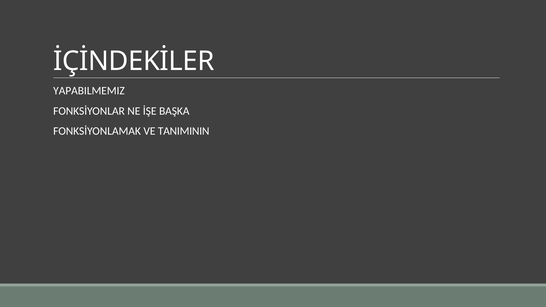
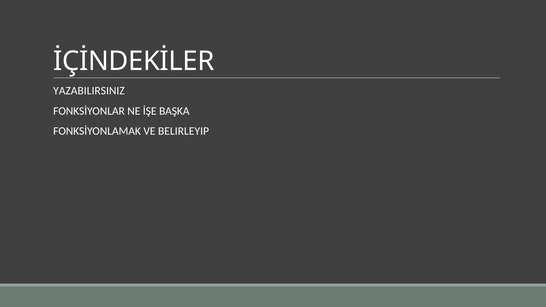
YAPABILMEMIZ: YAPABILMEMIZ -> YAZABILIRSINIZ (89, 91)
TANIMININ: TANIMININ -> BELIRLEYIP (184, 131)
